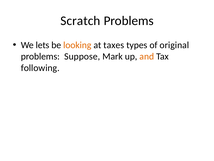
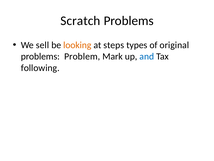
lets: lets -> sell (42, 45)
taxes: taxes -> steps (114, 45)
Suppose: Suppose -> Problem (82, 56)
and colour: orange -> blue (147, 56)
